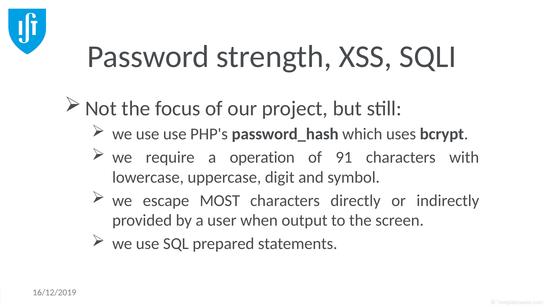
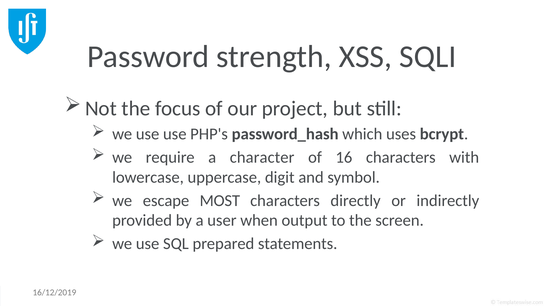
operation: operation -> character (262, 157)
91: 91 -> 16 (344, 157)
